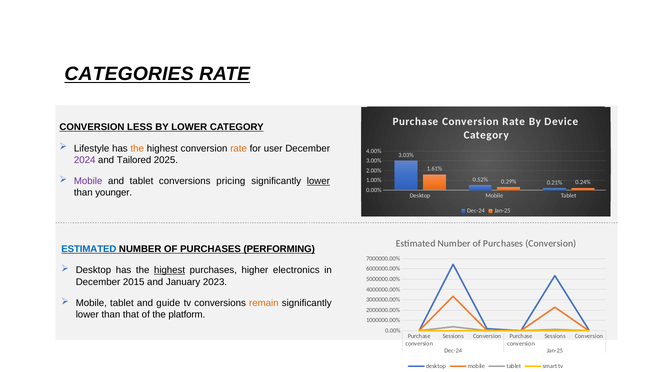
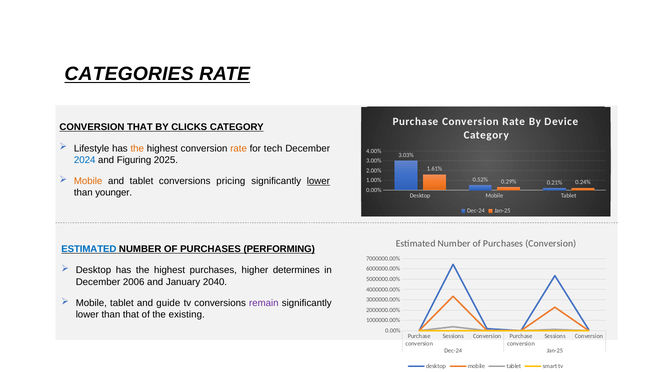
CONVERSION LESS: LESS -> THAT (140, 127)
BY LOWER: LOWER -> CLICKS (189, 127)
user: user -> tech (273, 148)
2024 colour: purple -> blue (85, 160)
Tailored: Tailored -> Figuring (134, 160)
Mobile colour: purple -> orange (88, 181)
highest underline: present -> none (170, 270)
electronics: electronics -> determines (296, 270)
2015: 2015 -> 2006 (134, 282)
2023: 2023 -> 2040 (215, 282)
remain colour: orange -> purple (264, 303)
platform: platform -> existing (187, 315)
